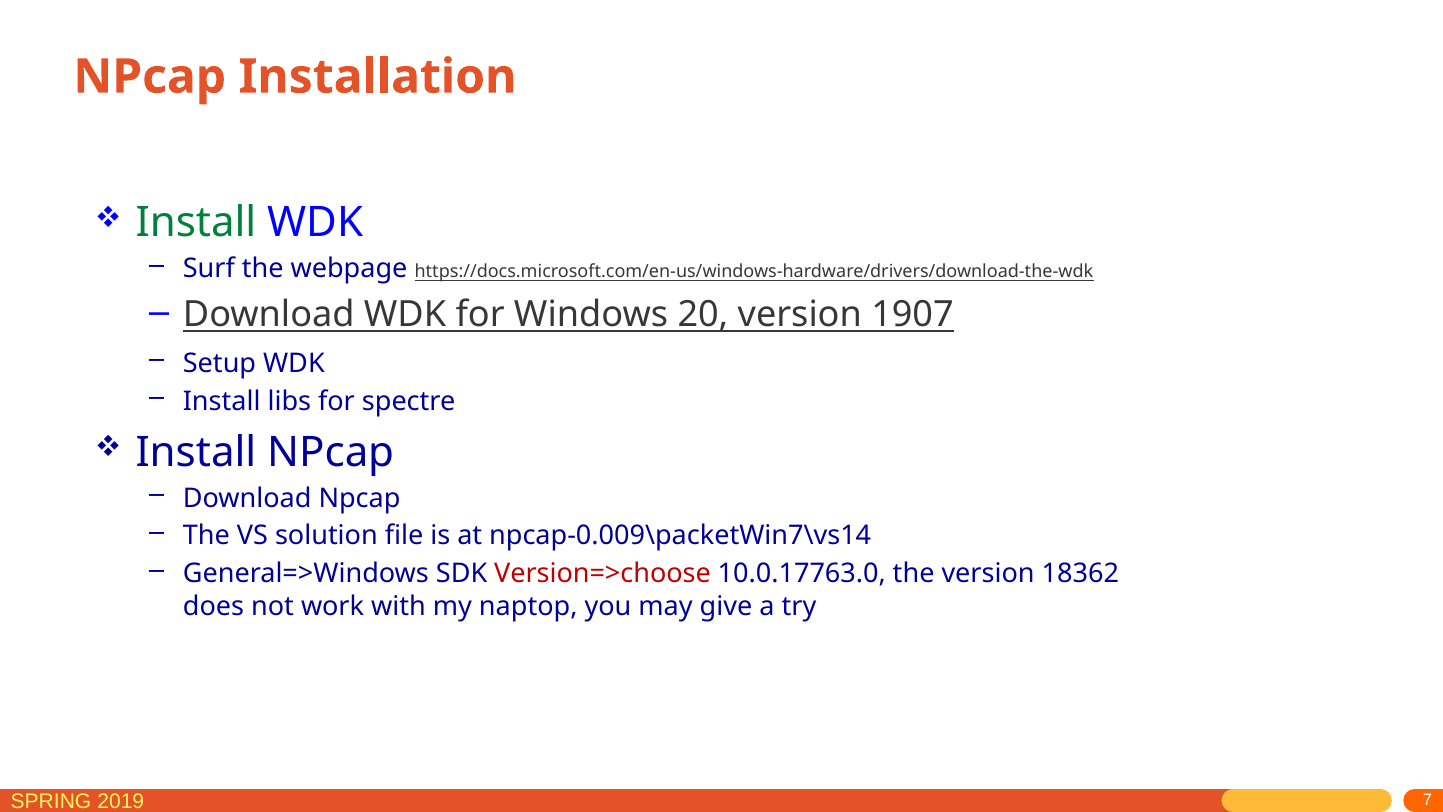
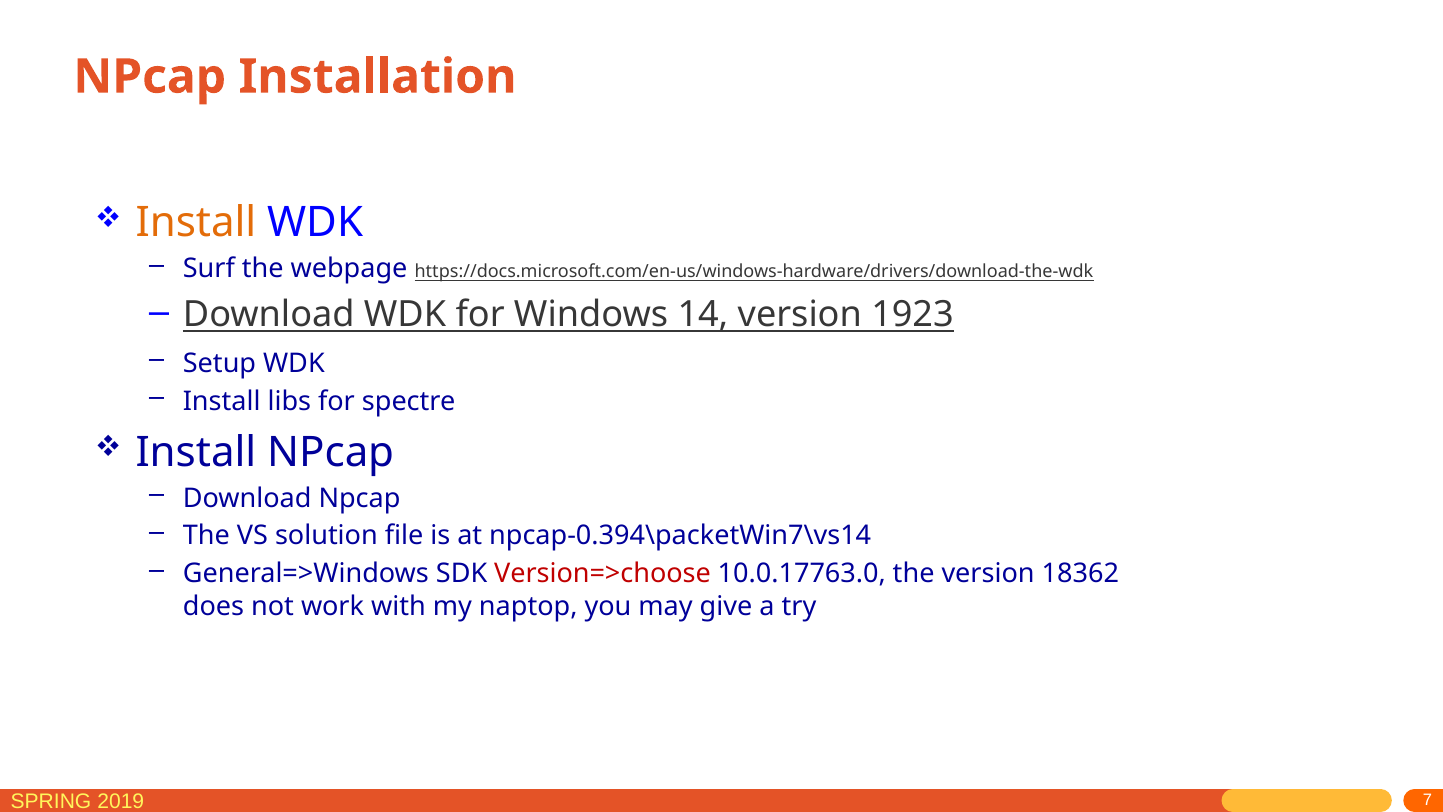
Install colour: green -> orange (196, 223)
20: 20 -> 14 (703, 315)
1907: 1907 -> 1923 (913, 315)
npcap-0.009\packetWin7\vs14: npcap-0.009\packetWin7\vs14 -> npcap-0.394\packetWin7\vs14 (680, 536)
